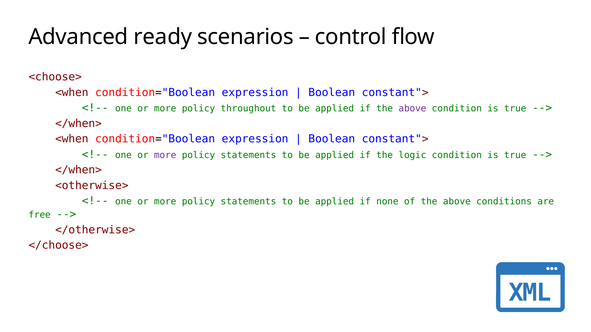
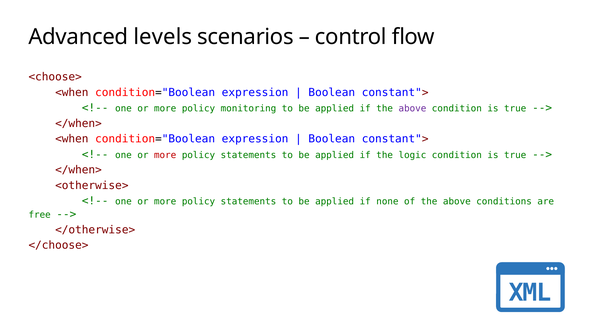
ready: ready -> levels (163, 37)
throughout: throughout -> monitoring (248, 109)
more colour: purple -> red (165, 155)
